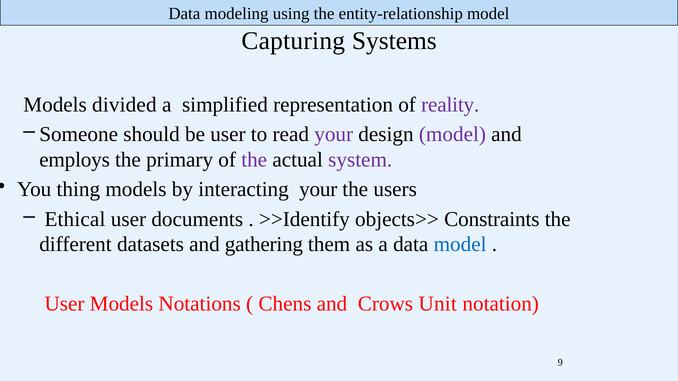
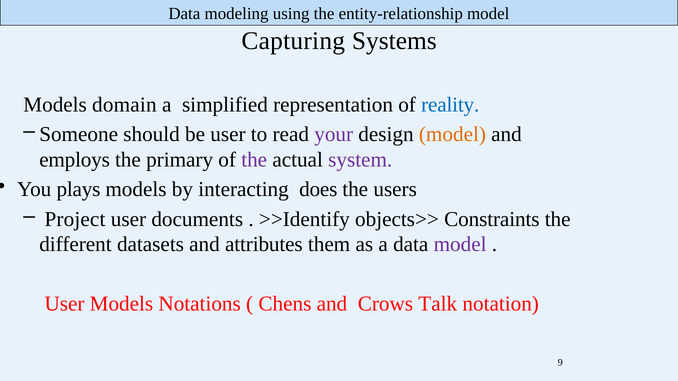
divided: divided -> domain (124, 105)
reality colour: purple -> blue (450, 105)
model colour: purple -> orange (452, 135)
thing: thing -> plays (78, 190)
interacting your: your -> does (318, 190)
Ethical: Ethical -> Project (75, 219)
gathering: gathering -> attributes (264, 245)
model colour: blue -> purple (460, 245)
Unit: Unit -> Talk (438, 304)
